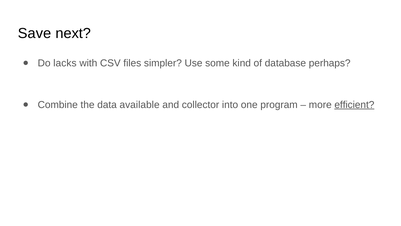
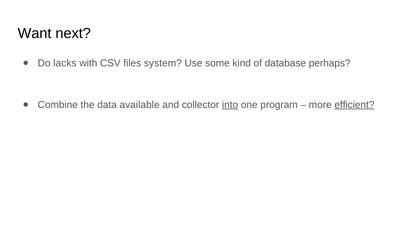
Save: Save -> Want (35, 33)
simpler: simpler -> system (163, 63)
into underline: none -> present (230, 105)
